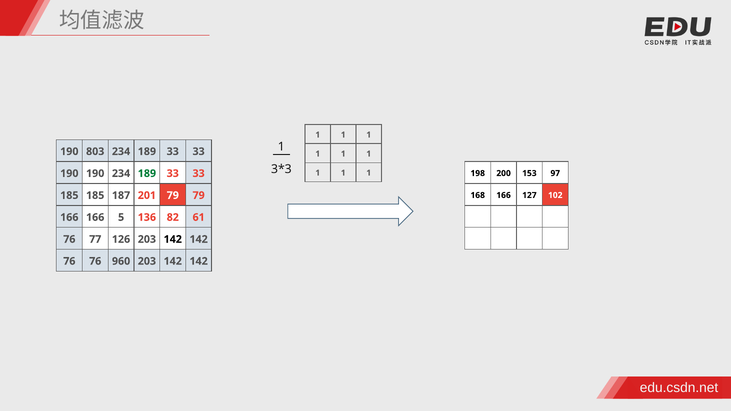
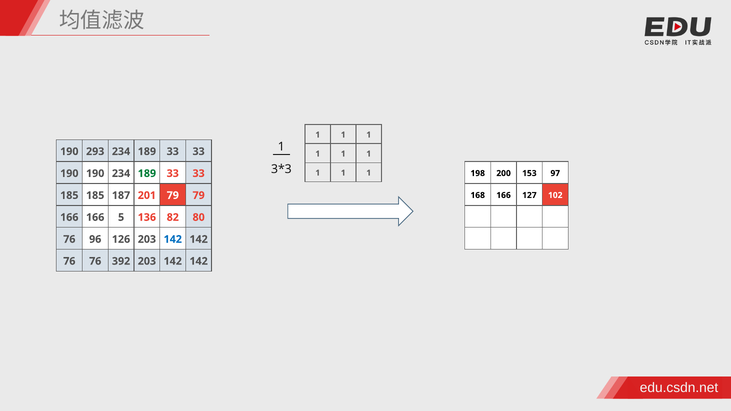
803: 803 -> 293 (95, 152)
61: 61 -> 80 (199, 217)
77: 77 -> 96 (95, 239)
142 colour: black -> blue (173, 239)
960: 960 -> 392 (121, 261)
